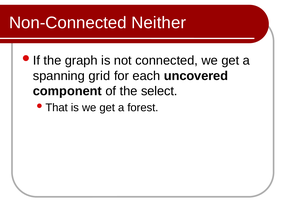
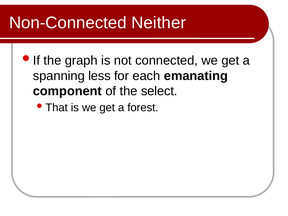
grid: grid -> less (99, 76)
uncovered: uncovered -> emanating (196, 76)
